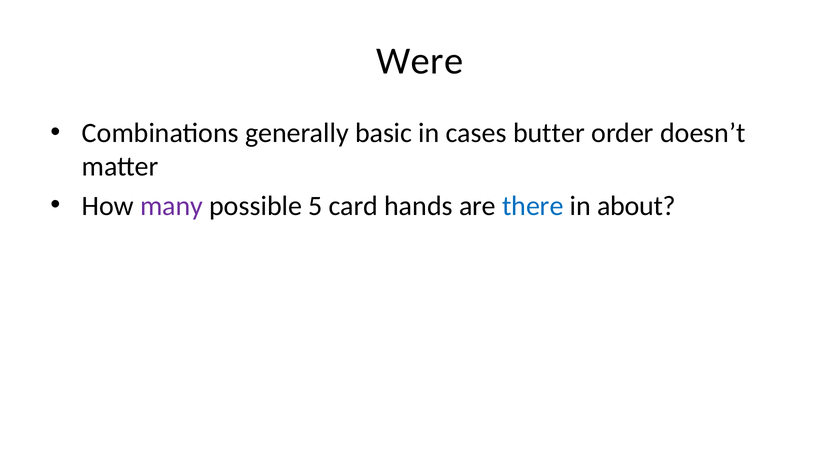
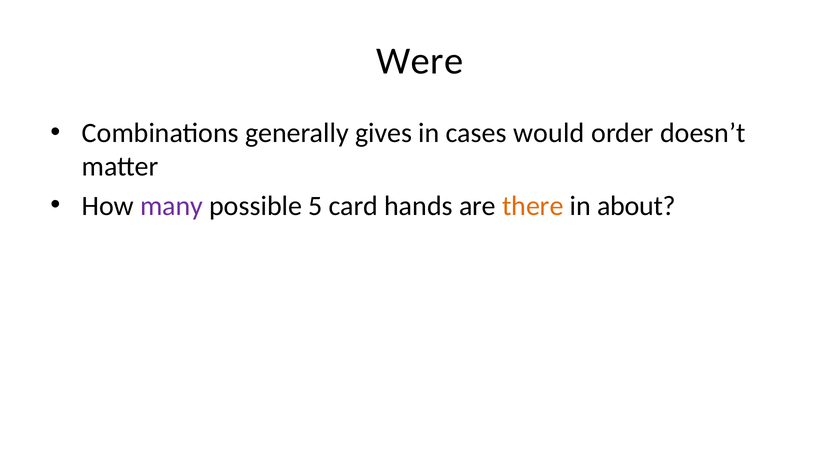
basic: basic -> gives (384, 133)
butter: butter -> would (549, 133)
there colour: blue -> orange (533, 206)
